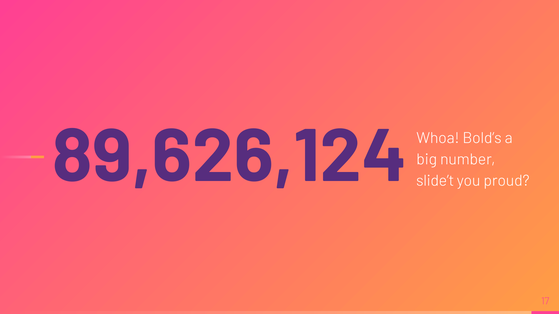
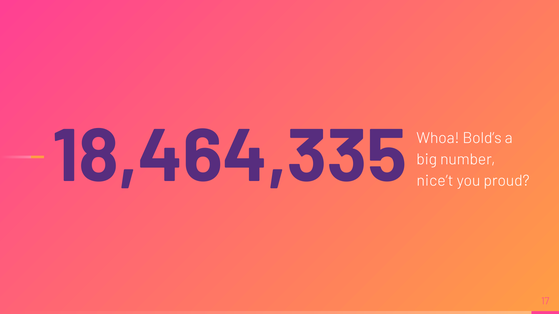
89,626,124: 89,626,124 -> 18,464,335 (230, 157)
slide’t: slide’t -> nice’t (435, 181)
